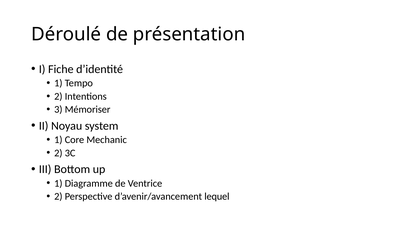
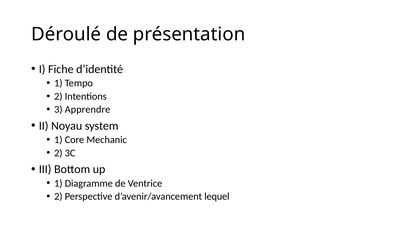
Mémoriser: Mémoriser -> Apprendre (88, 110)
